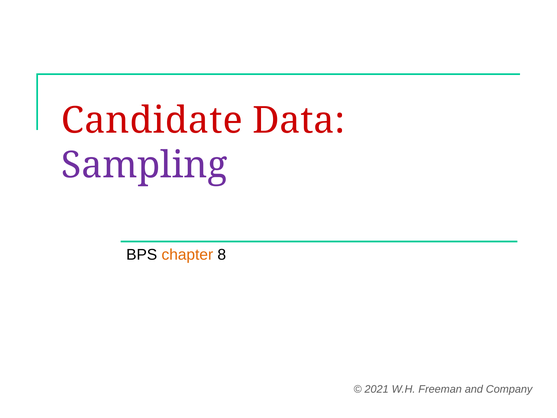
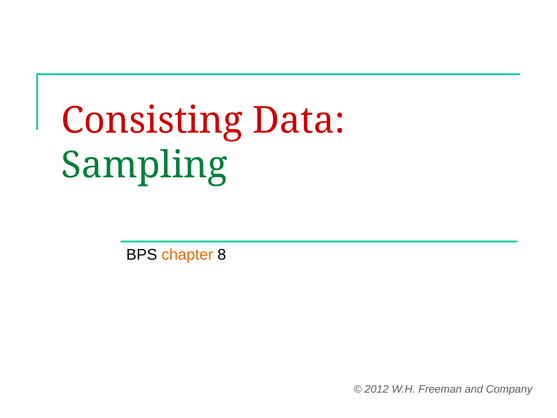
Candidate: Candidate -> Consisting (152, 120)
Sampling colour: purple -> green (144, 165)
2021: 2021 -> 2012 (377, 389)
